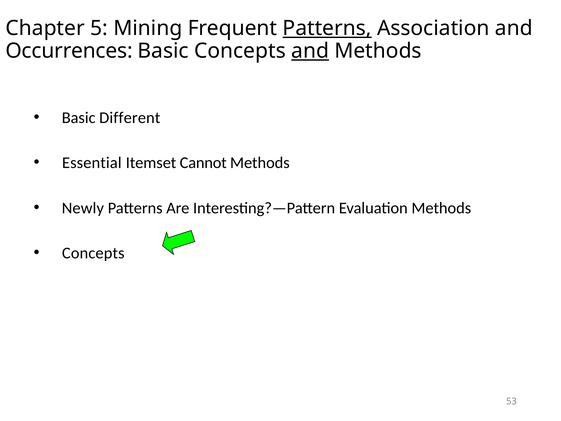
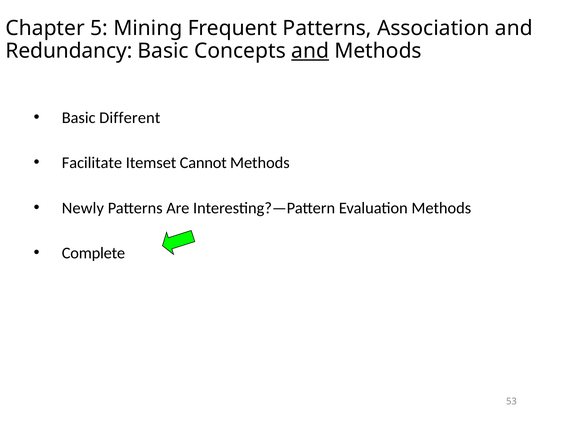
Patterns underline: present -> none (327, 28)
Occurrences: Occurrences -> Redundancy (69, 51)
Essential: Essential -> Facilitate (92, 163)
Concepts: Concepts -> Complete (93, 253)
